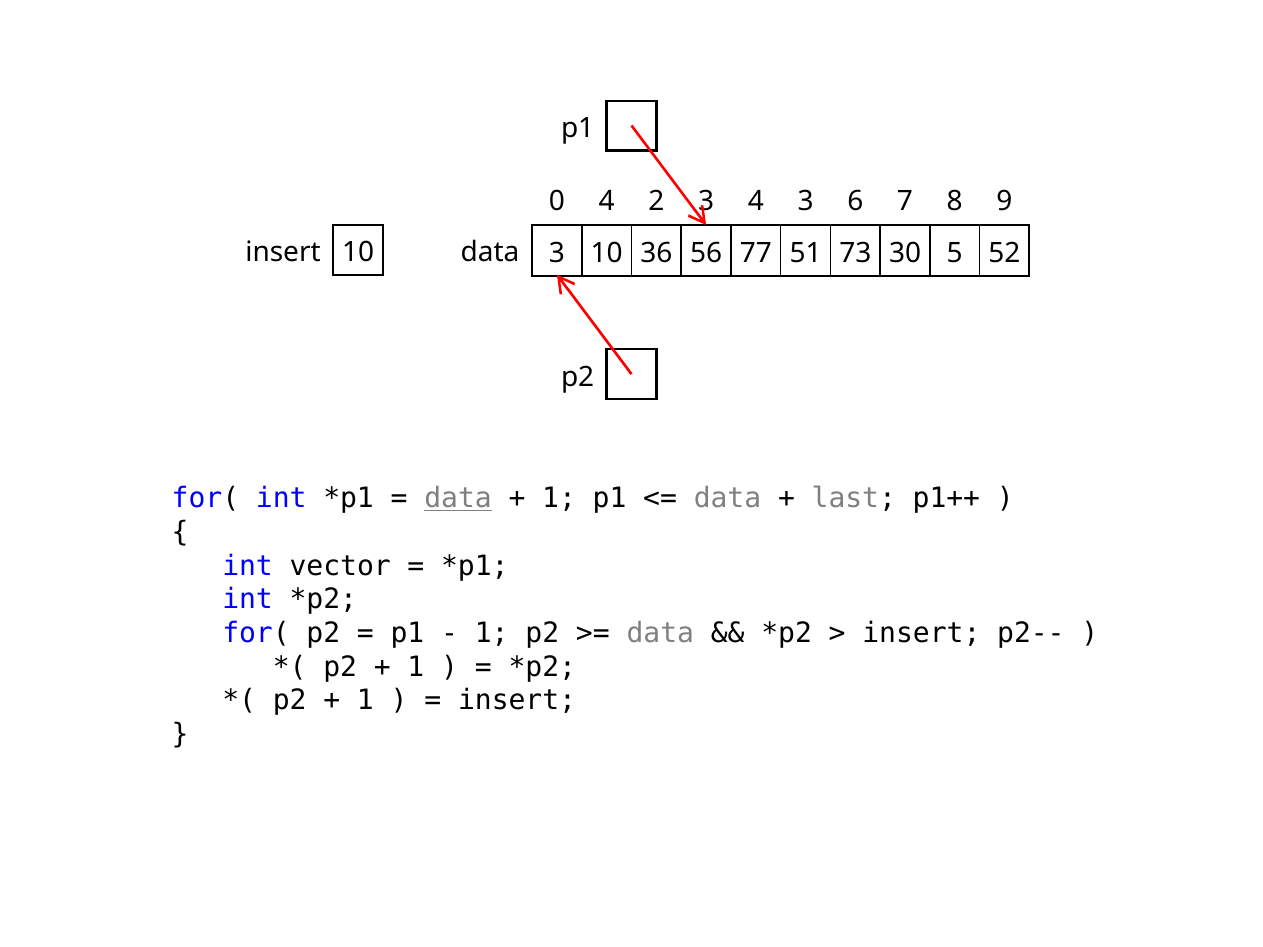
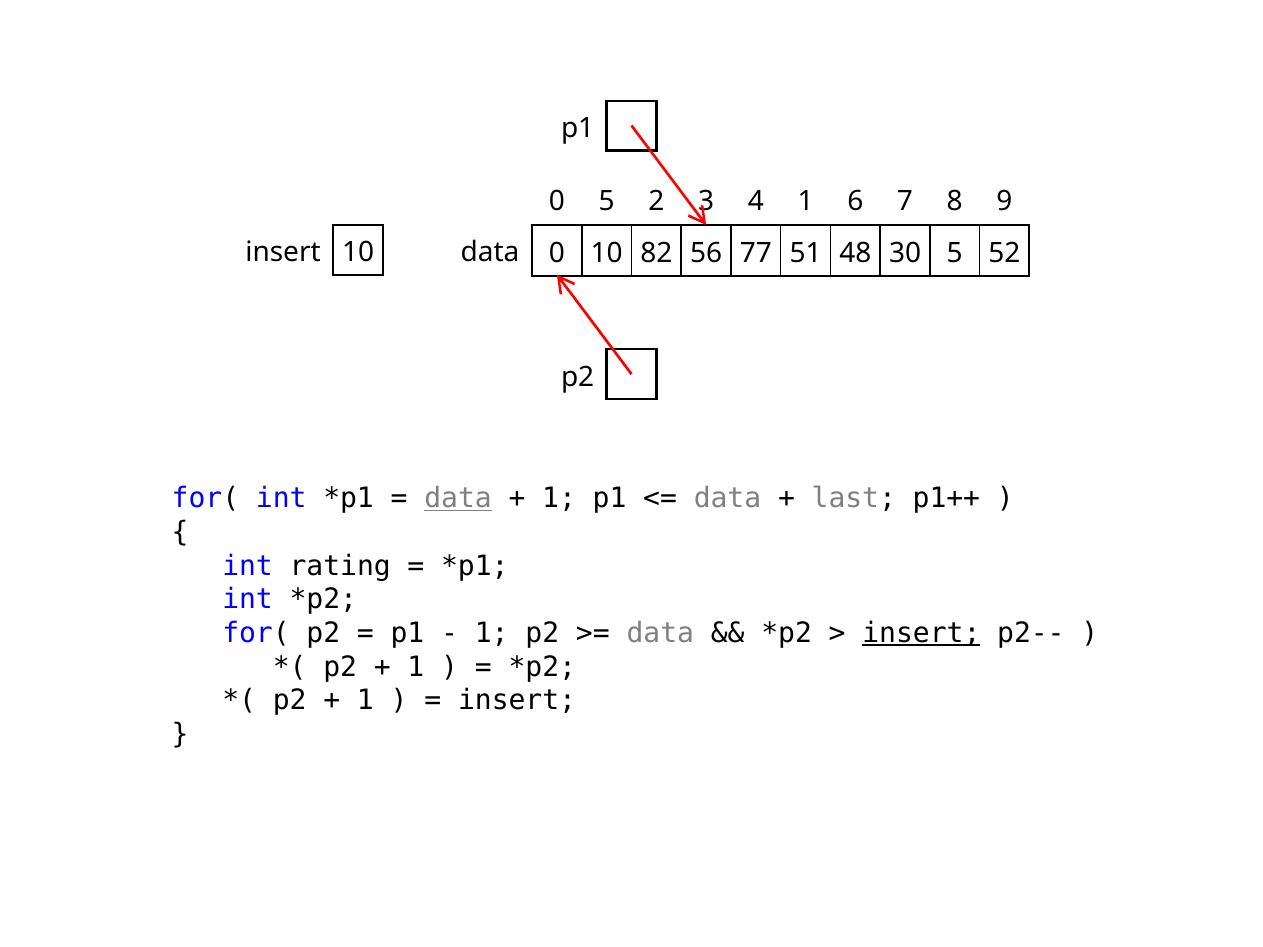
0 4: 4 -> 5 (607, 202)
4 3: 3 -> 1 (806, 202)
data 3: 3 -> 0 (557, 253)
36: 36 -> 82 (656, 253)
73: 73 -> 48 (855, 253)
vector: vector -> rating (340, 566)
insert underline: none -> present (921, 633)
